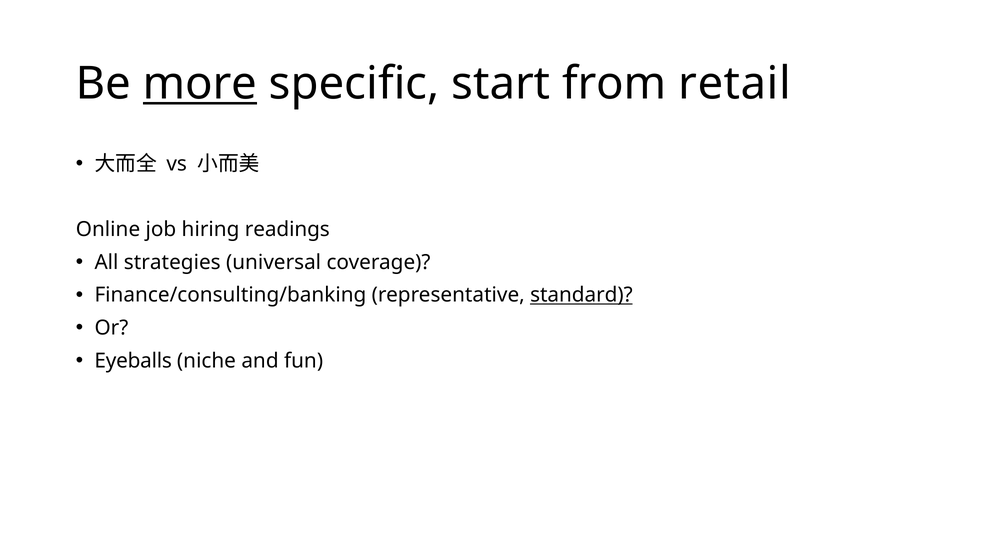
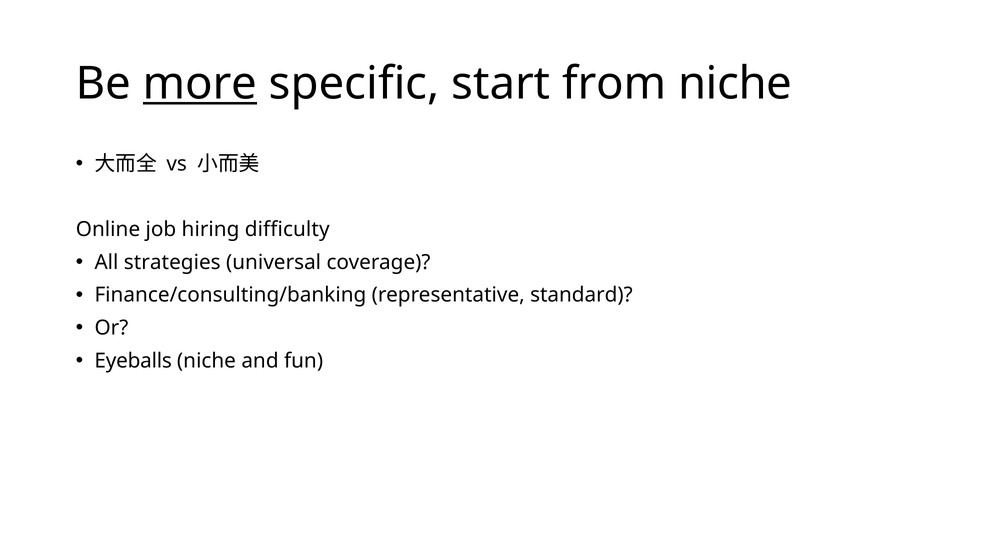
from retail: retail -> niche (735, 84)
readings: readings -> difficulty (287, 229)
standard underline: present -> none (581, 295)
